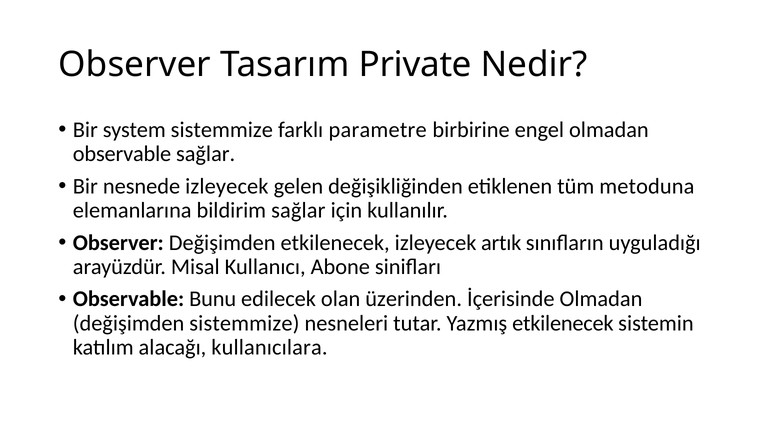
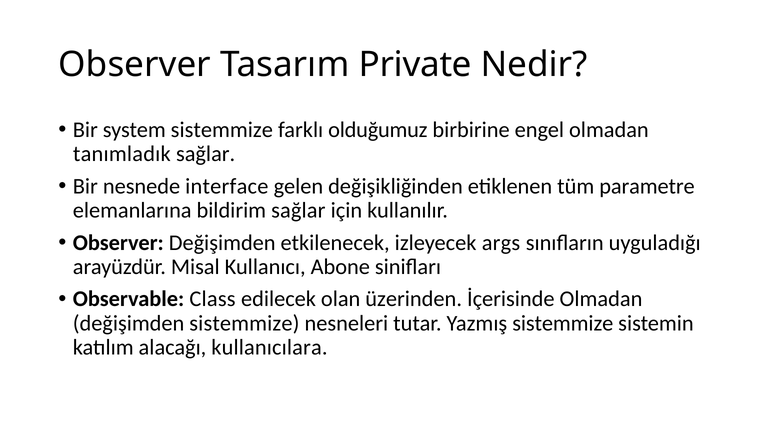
parametre: parametre -> olduğumuz (378, 130)
observable: observable -> tanımladık (122, 154)
nesnede izleyecek: izleyecek -> interface (227, 186)
metoduna: metoduna -> parametre (647, 186)
artık: artık -> args (501, 242)
Bunu: Bunu -> Class (213, 299)
Yazmış etkilenecek: etkilenecek -> sistemmize (563, 323)
